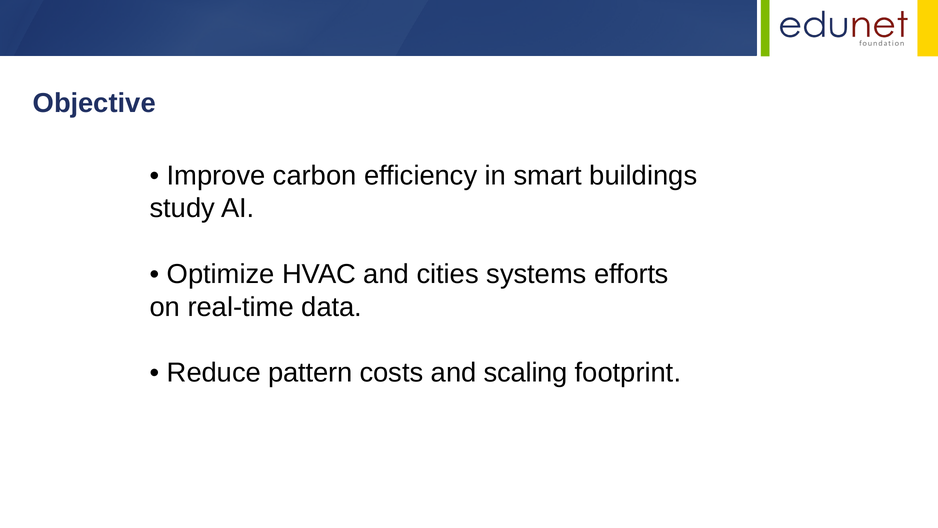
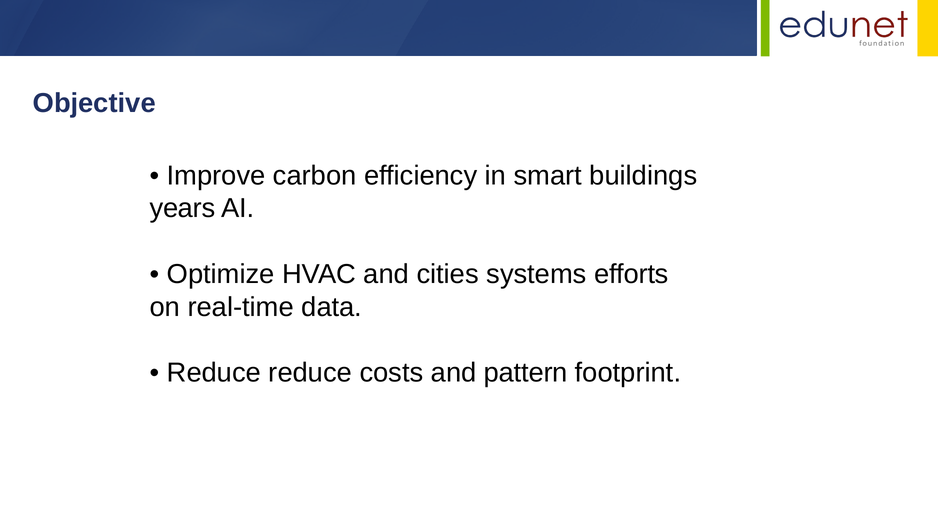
study: study -> years (183, 208)
Reduce pattern: pattern -> reduce (310, 373)
scaling: scaling -> pattern (526, 373)
